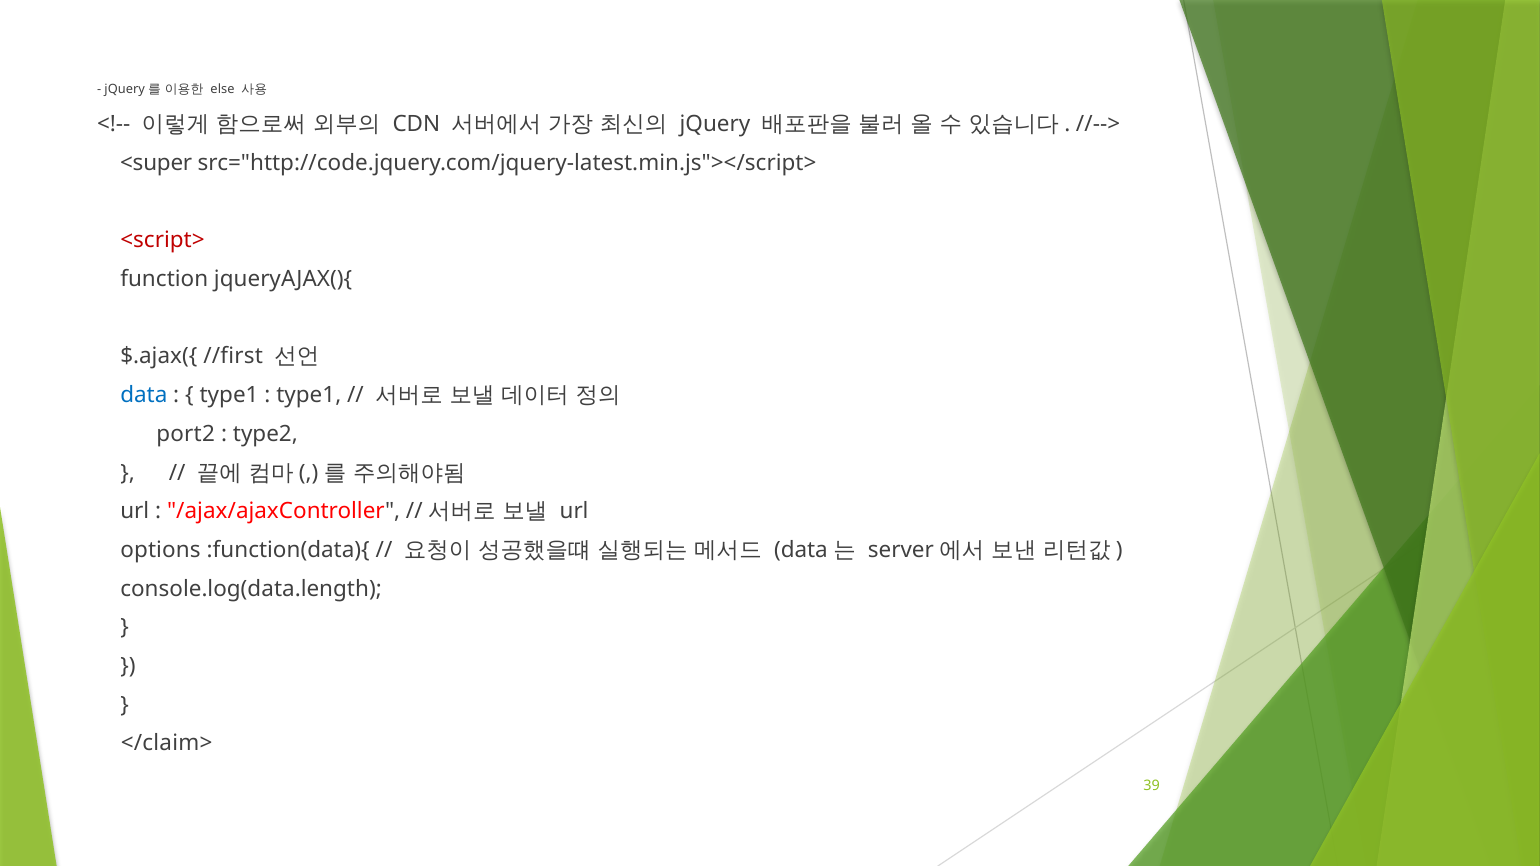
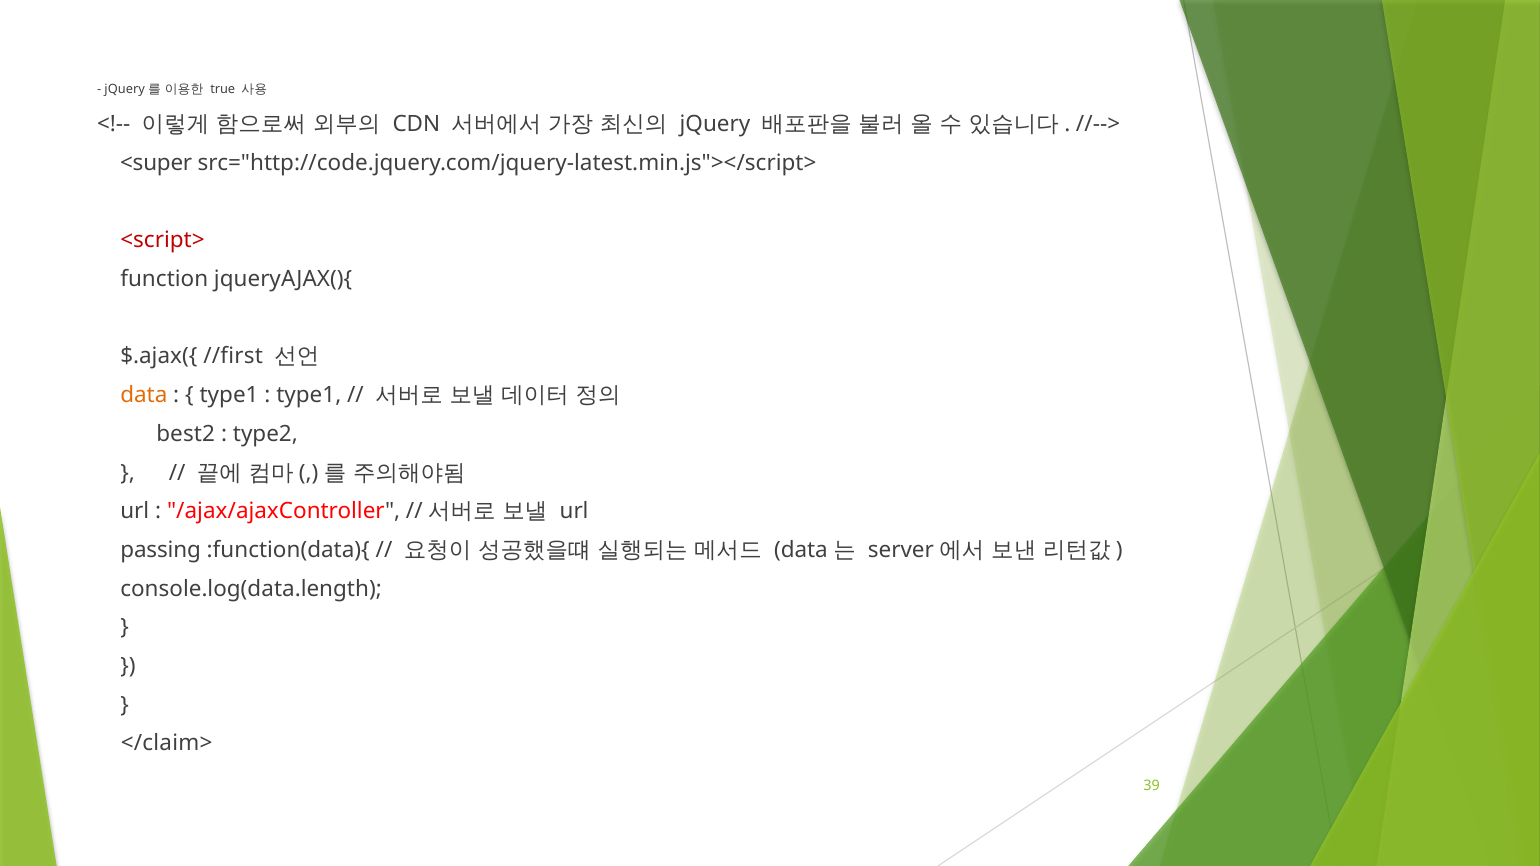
else: else -> true (223, 90)
data colour: blue -> orange (144, 395)
port2: port2 -> best2 (186, 434)
options: options -> passing (161, 550)
